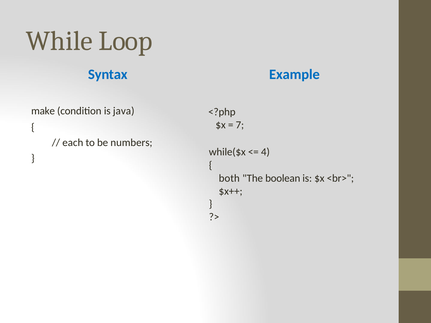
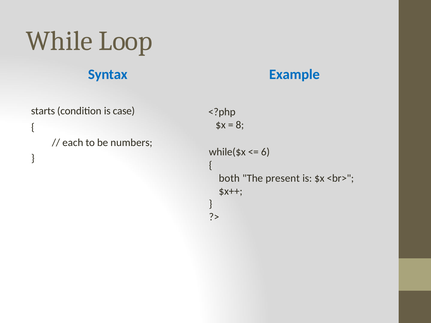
make: make -> starts (43, 111)
java: java -> case (124, 111)
7: 7 -> 8 (240, 125)
4: 4 -> 6 (265, 152)
boolean: boolean -> present (283, 178)
